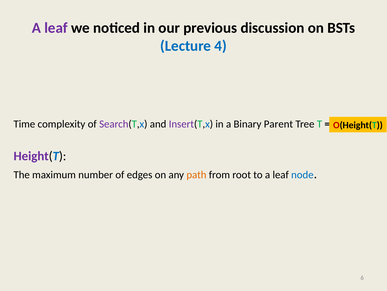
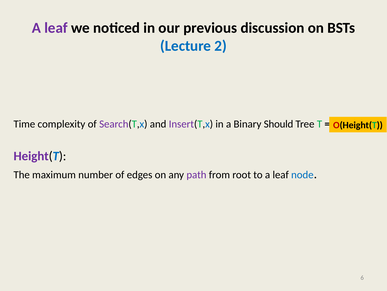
4: 4 -> 2 (221, 46)
Parent: Parent -> Should (279, 124)
path colour: orange -> purple (196, 174)
